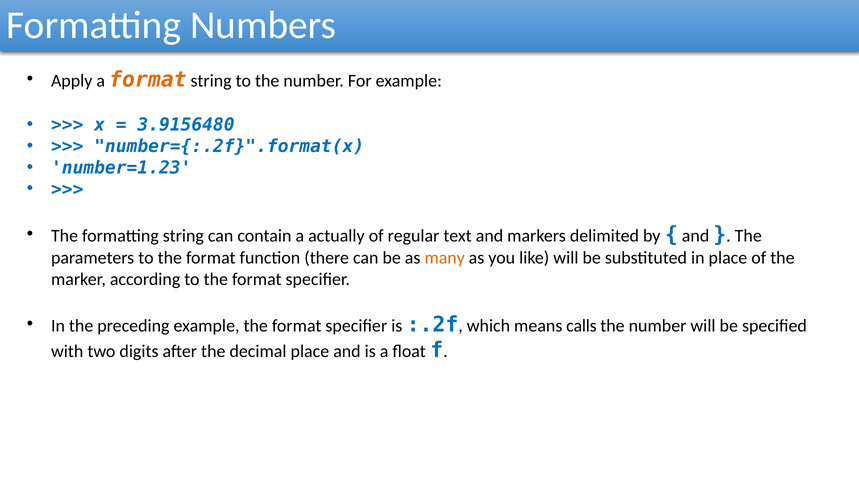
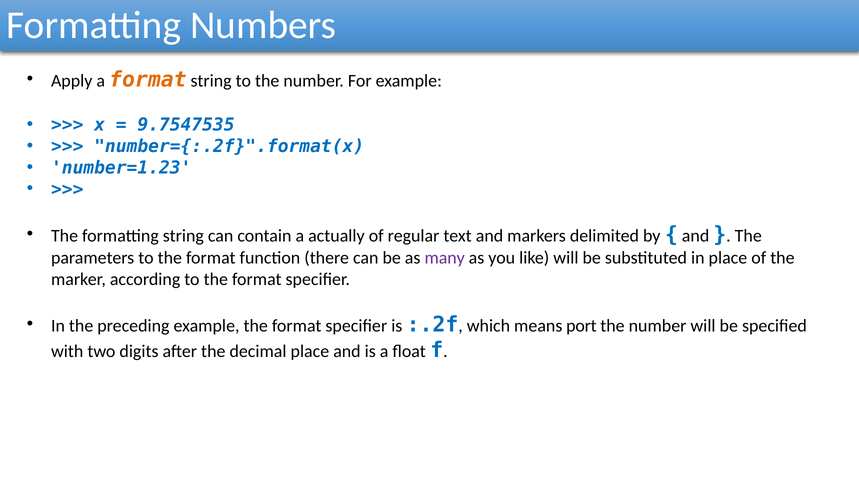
3.9156480: 3.9156480 -> 9.7547535 (186, 125)
many colour: orange -> purple (445, 258)
calls: calls -> port (581, 326)
